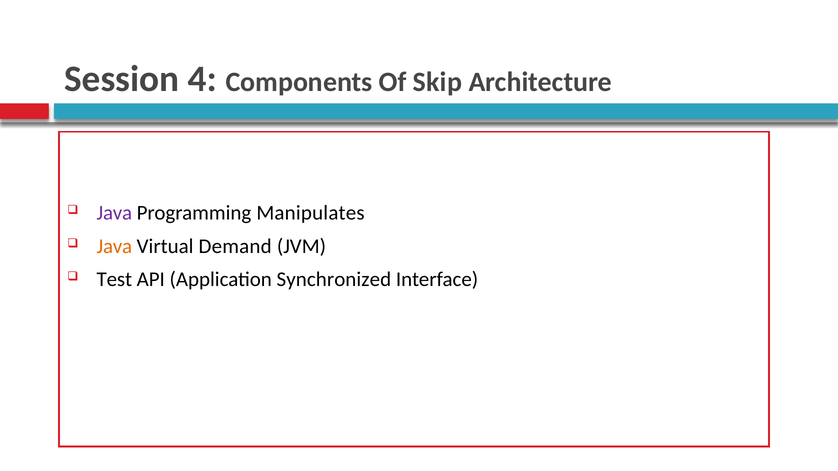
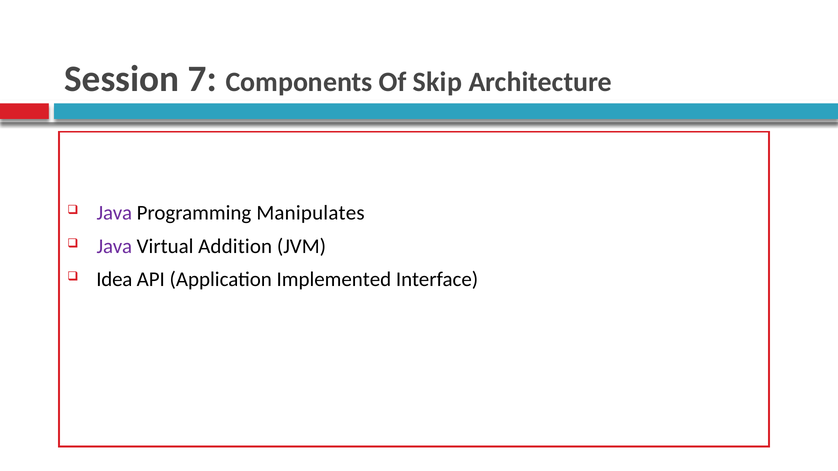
4: 4 -> 7 (202, 79)
Java colour: orange -> purple (114, 246)
Demand: Demand -> Addition (235, 246)
Test: Test -> Idea (114, 280)
Synchronized: Synchronized -> Implemented (334, 280)
